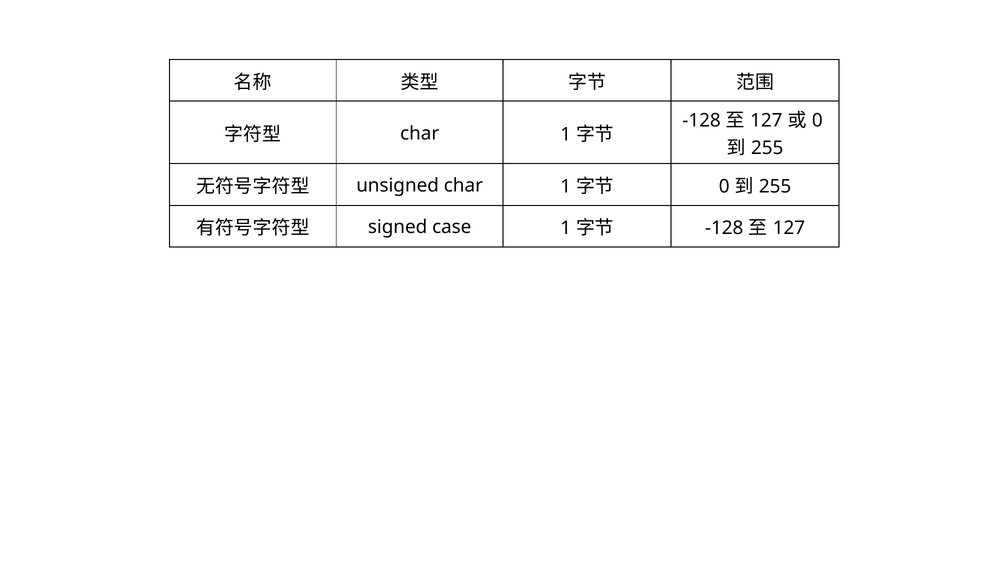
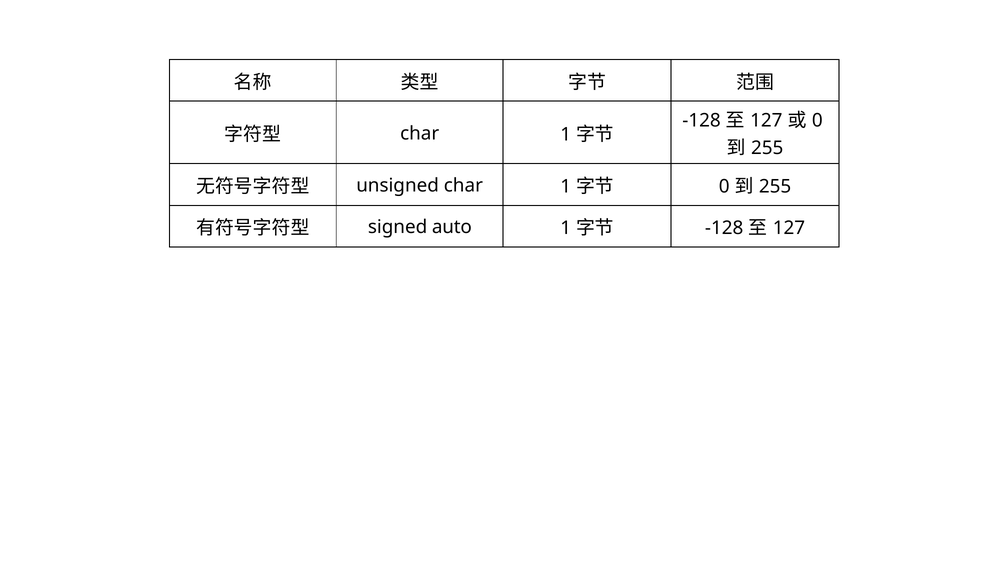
case: case -> auto (452, 227)
